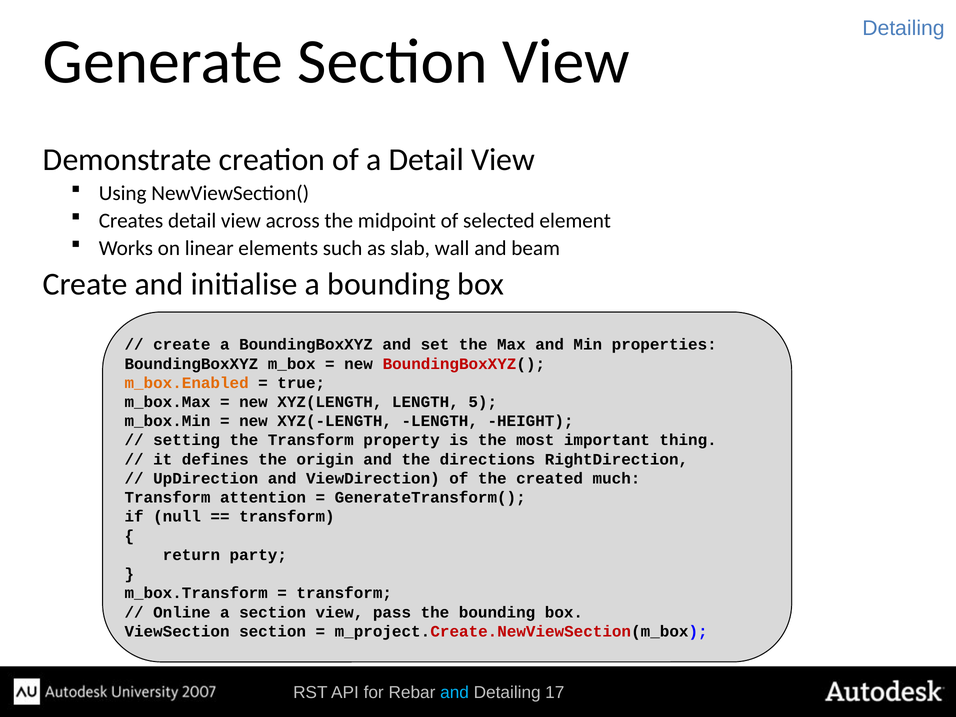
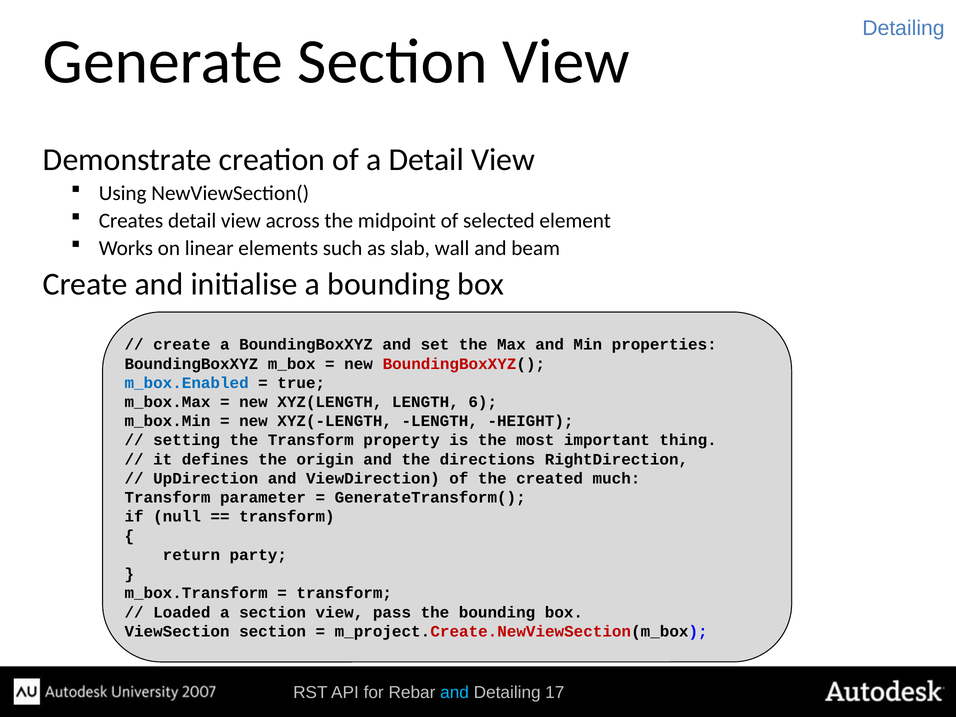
m_box.Enabled colour: orange -> blue (187, 383)
5: 5 -> 6 (483, 402)
attention: attention -> parameter (263, 498)
Online: Online -> Loaded (182, 612)
